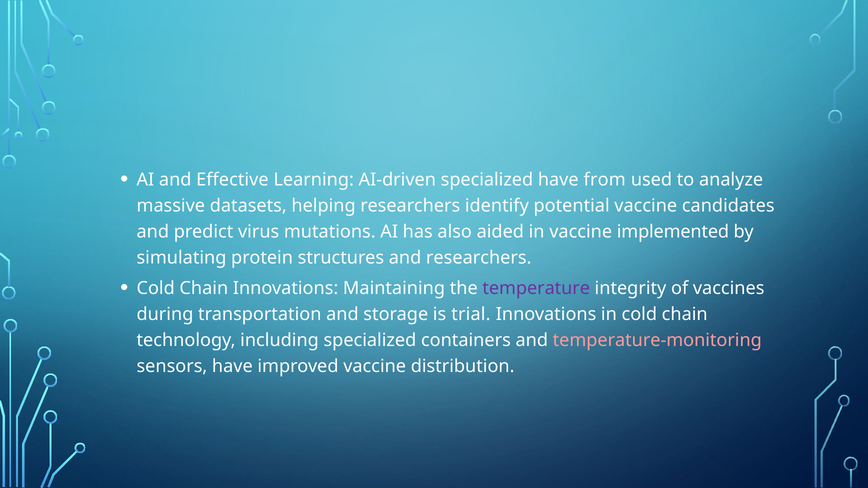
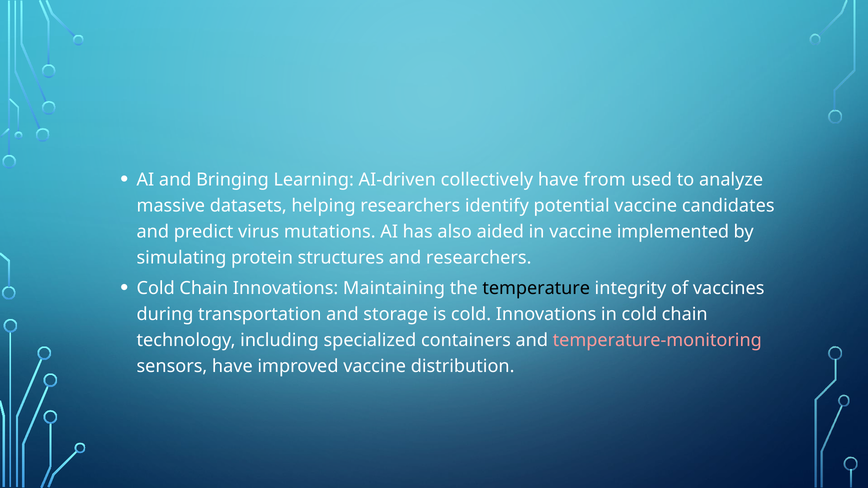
Effective: Effective -> Bringing (232, 180)
AI-driven specialized: specialized -> collectively (487, 180)
temperature colour: purple -> black (536, 289)
is trial: trial -> cold (471, 315)
